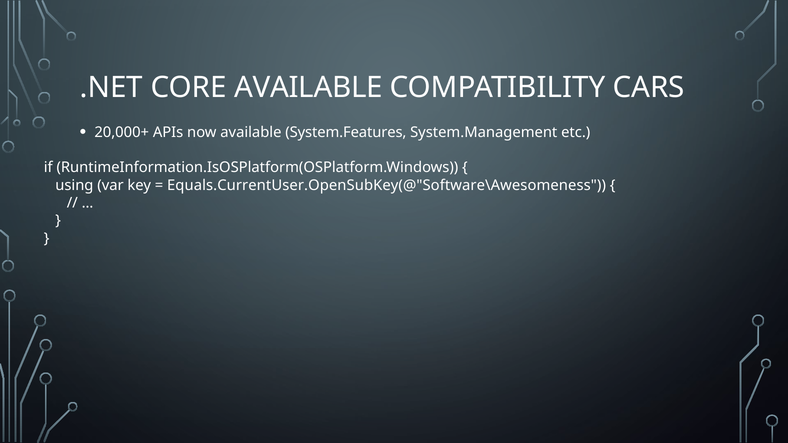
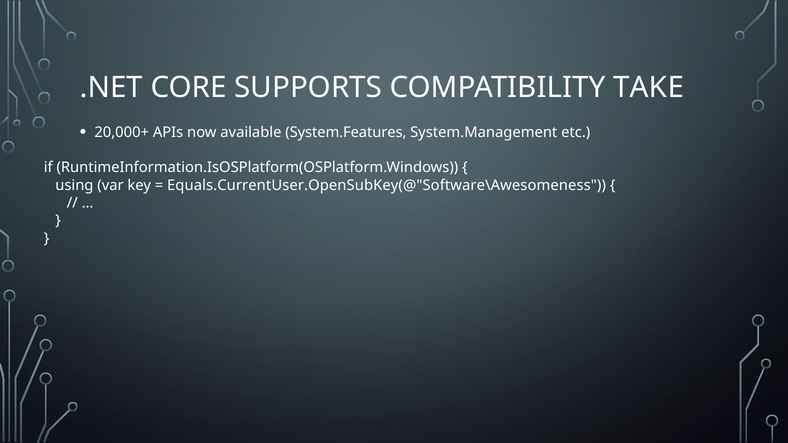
CORE AVAILABLE: AVAILABLE -> SUPPORTS (308, 88)
CARS: CARS -> TAKE (649, 88)
